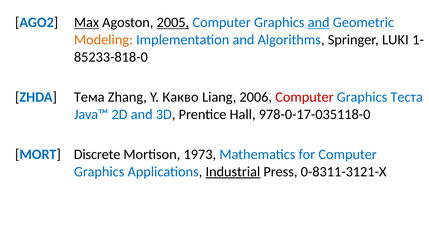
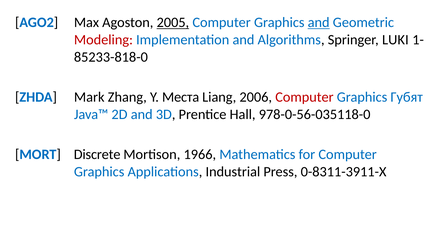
Max underline: present -> none (86, 22)
Modeling colour: orange -> red (103, 40)
Тема: Тема -> Mark (89, 97)
Какво: Какво -> Места (181, 97)
Теста: Теста -> Губят (407, 97)
978-0-17-035118-0: 978-0-17-035118-0 -> 978-0-56-035118-0 (315, 114)
1973: 1973 -> 1966 (200, 154)
Industrial underline: present -> none (233, 171)
0-8311-3121-X: 0-8311-3121-X -> 0-8311-3911-X (344, 171)
